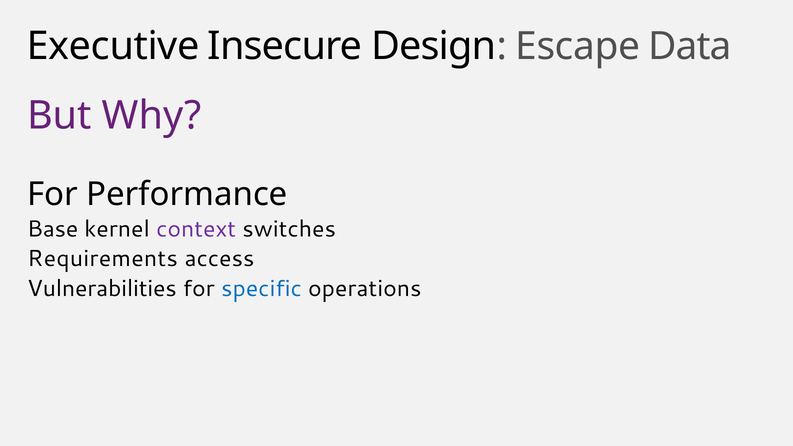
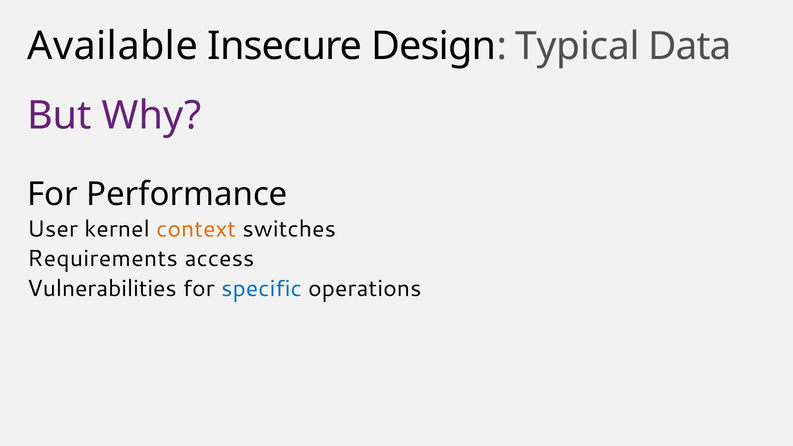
Executive: Executive -> Available (113, 46)
Escape: Escape -> Typical (578, 46)
Base: Base -> User (52, 229)
context colour: purple -> orange (196, 229)
